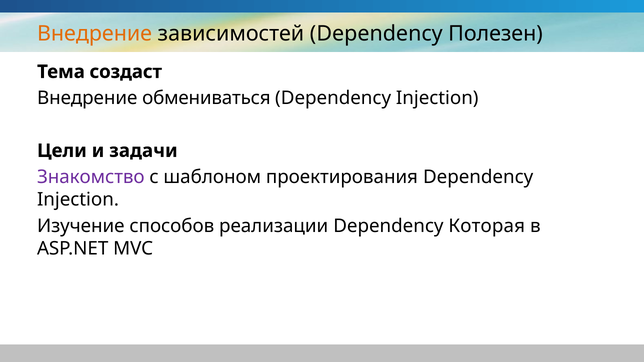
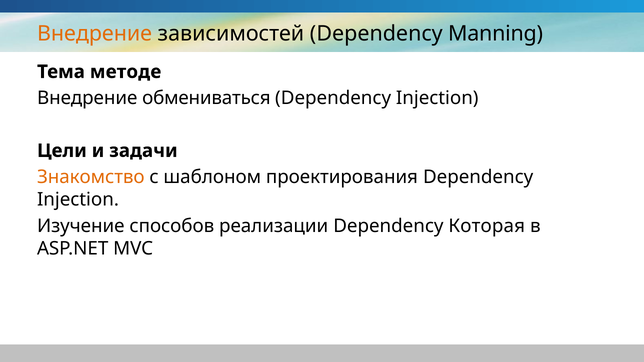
Полезен: Полезен -> Manning (496, 34)
создаст: создаст -> методе (126, 72)
Знакомство colour: purple -> orange (91, 177)
